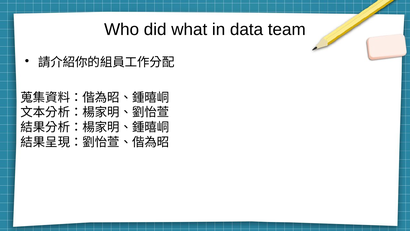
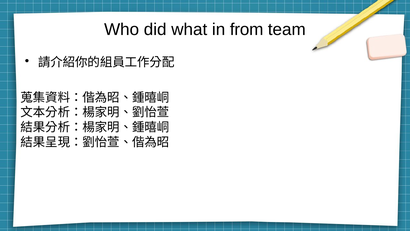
data: data -> from (247, 30)
